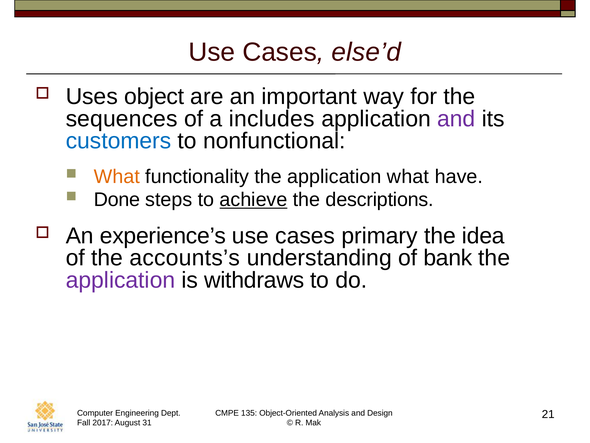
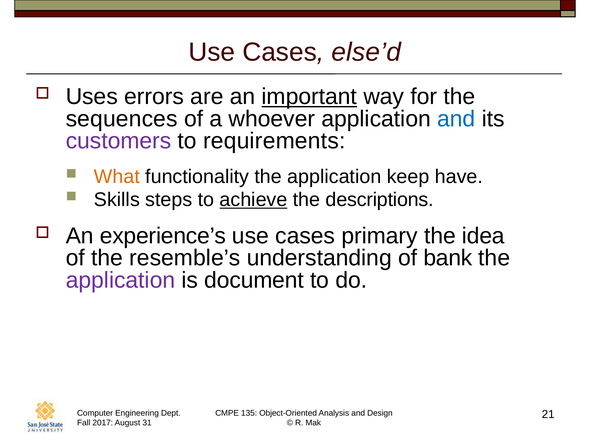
object: object -> errors (154, 97)
important underline: none -> present (309, 97)
includes: includes -> whoever (272, 119)
and colour: purple -> blue (456, 119)
customers colour: blue -> purple (119, 141)
nonfunctional: nonfunctional -> requirements (274, 141)
application what: what -> keep (408, 177)
Done: Done -> Skills (117, 199)
accounts’s: accounts’s -> resemble’s (185, 258)
withdraws: withdraws -> document (254, 280)
